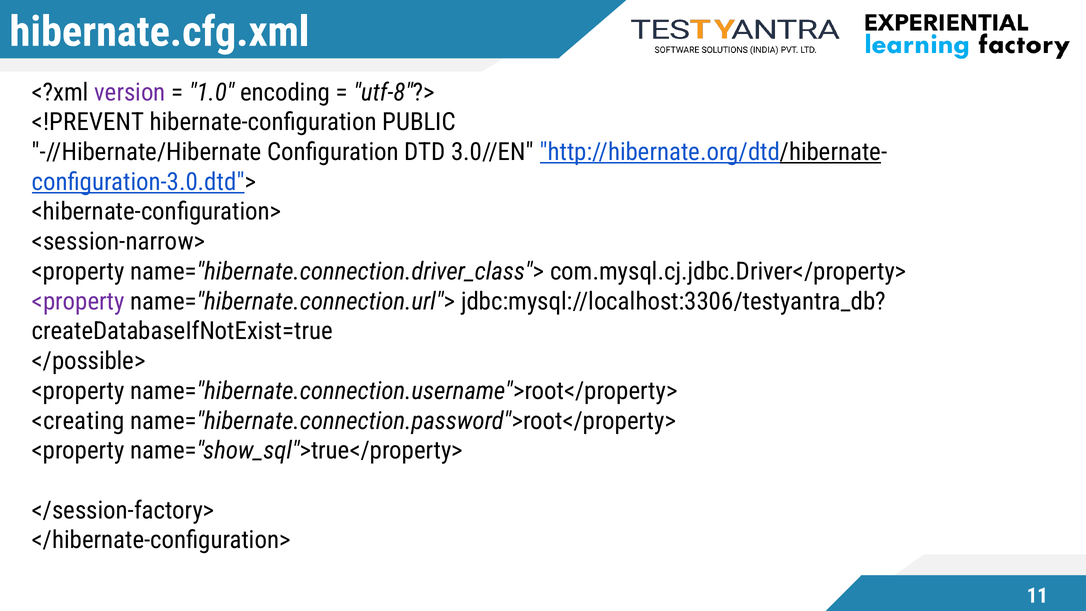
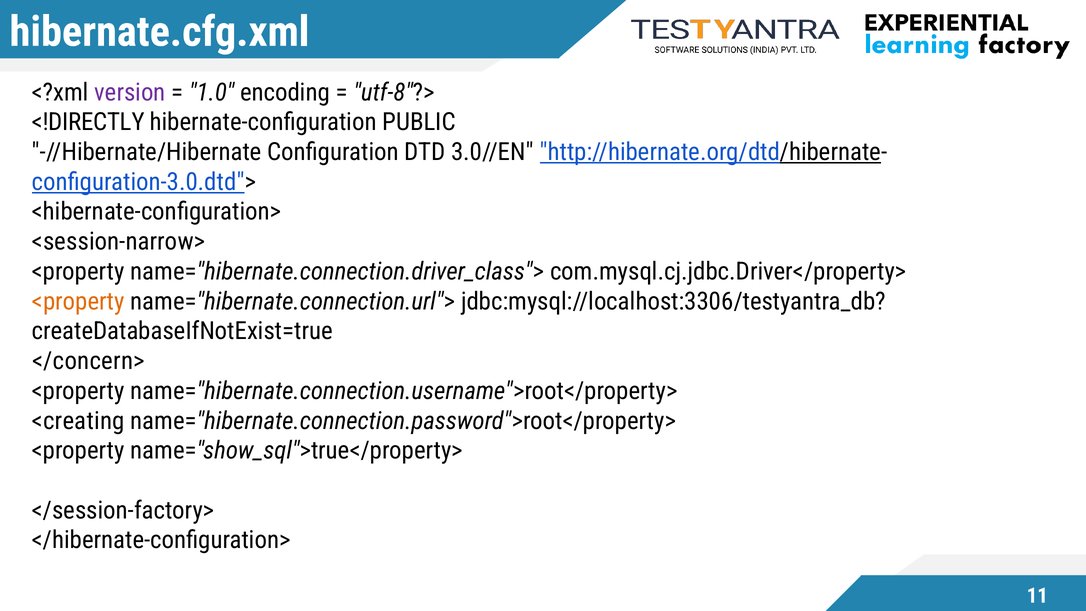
<!PREVENT: <!PREVENT -> <!DIRECTLY (88, 122)
<property colour: purple -> orange (78, 301)
</possible>: </possible> -> </concern> (89, 361)
